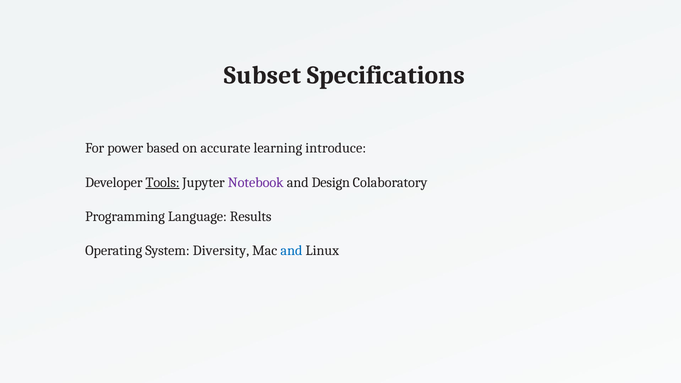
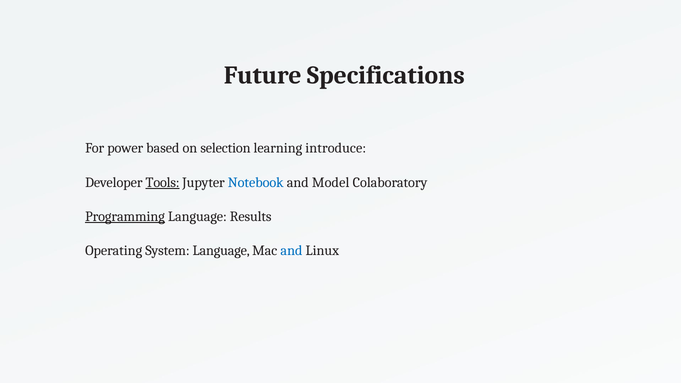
Subset: Subset -> Future (263, 75)
accurate: accurate -> selection (225, 148)
Notebook colour: purple -> blue (256, 182)
Design: Design -> Model (331, 182)
Programming underline: none -> present (125, 216)
System Diversity: Diversity -> Language (221, 250)
